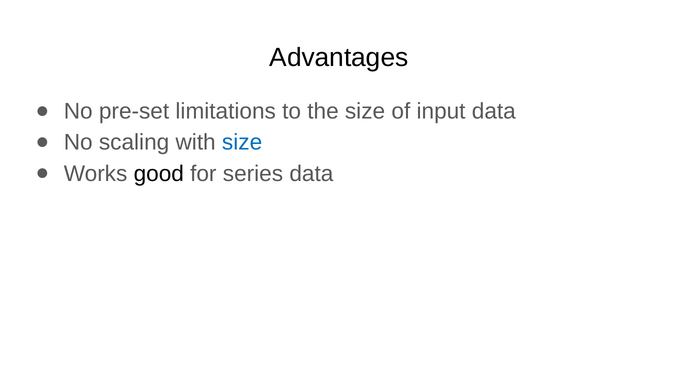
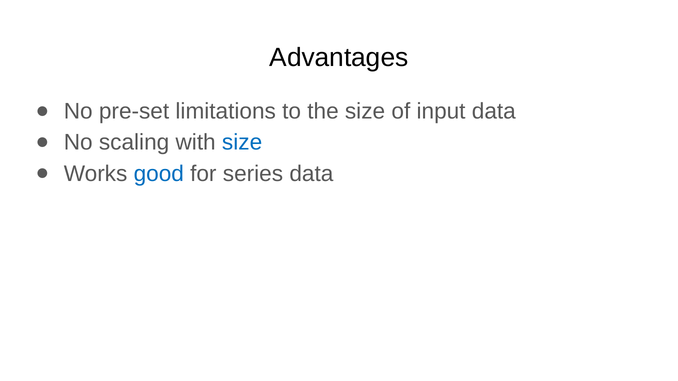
good colour: black -> blue (159, 174)
